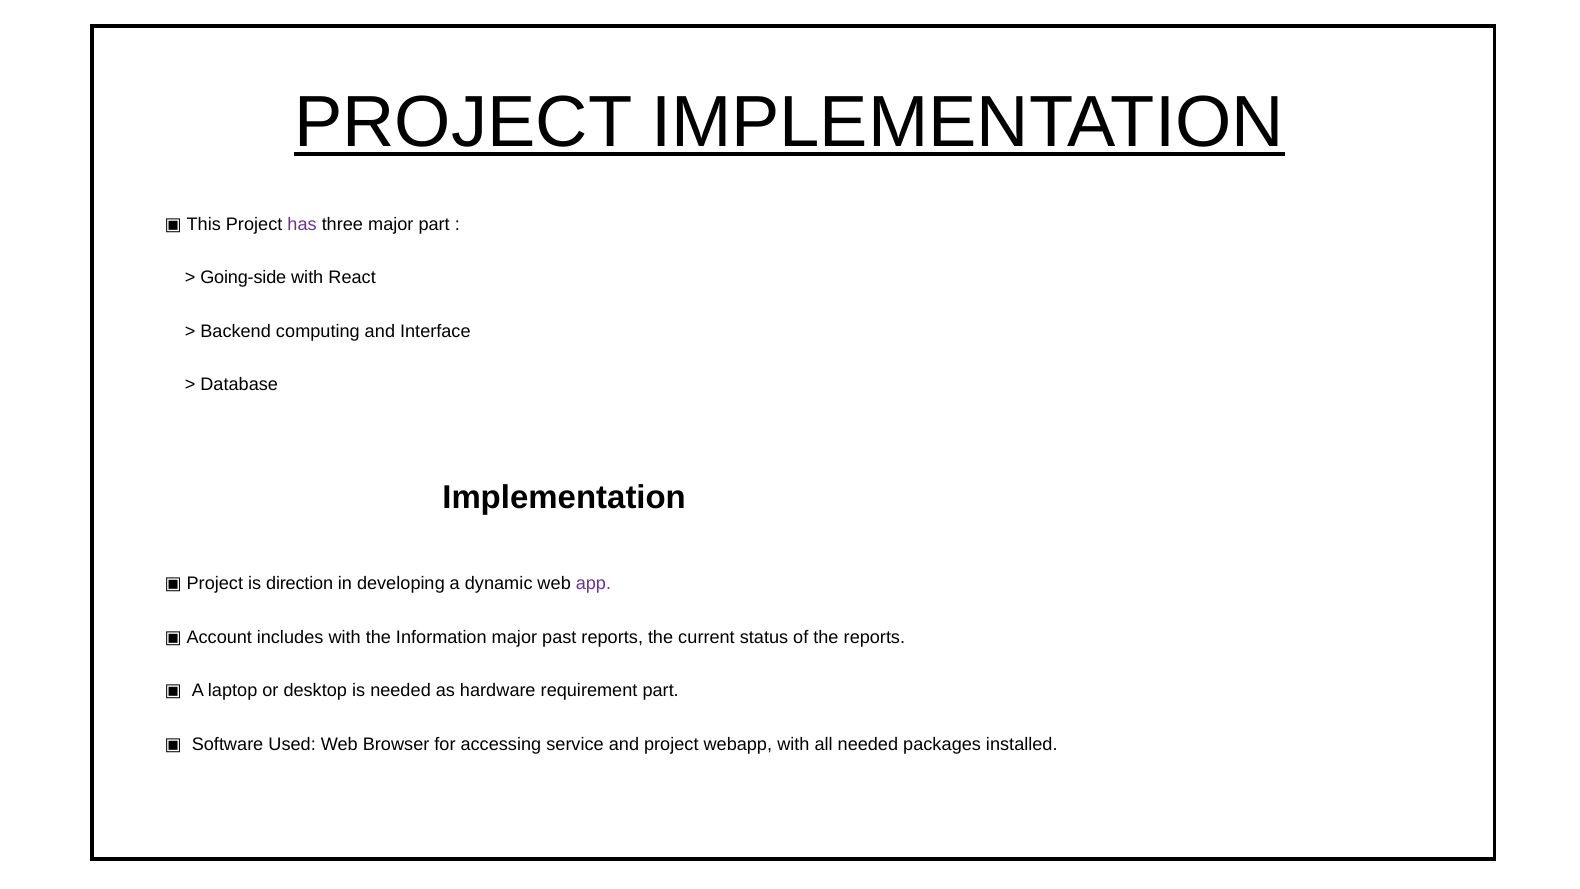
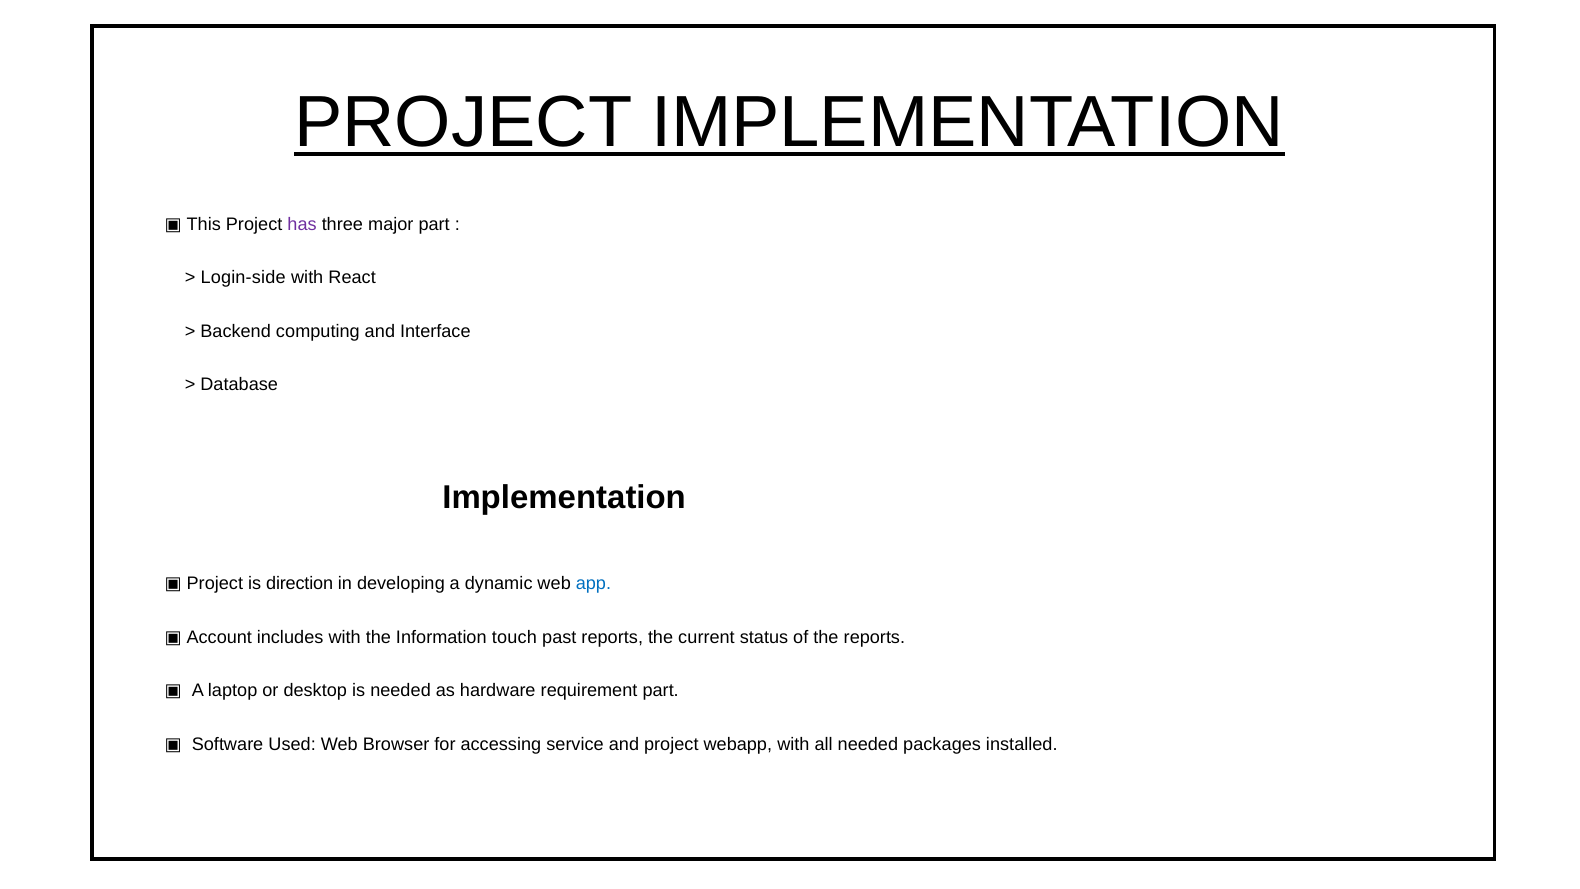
Going-side: Going-side -> Login-side (243, 278)
app colour: purple -> blue (593, 584)
Information major: major -> touch (514, 637)
